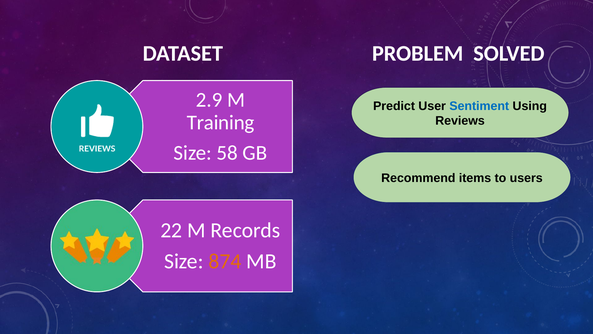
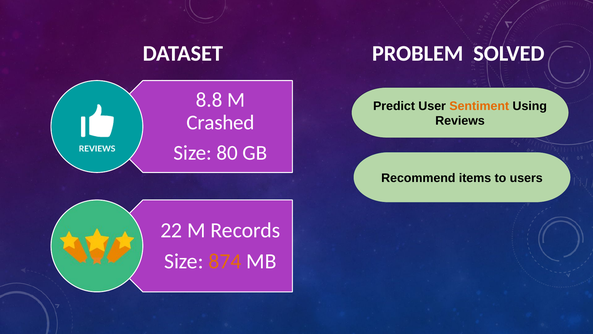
2.9: 2.9 -> 8.8 (209, 100)
Sentiment colour: blue -> orange (479, 106)
Training: Training -> Crashed (221, 123)
58: 58 -> 80 (227, 153)
